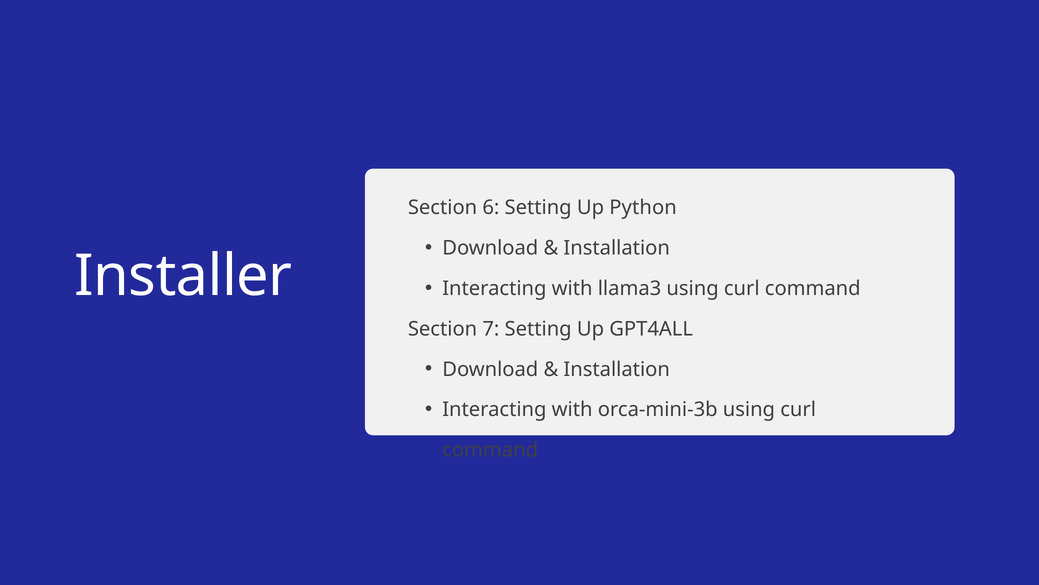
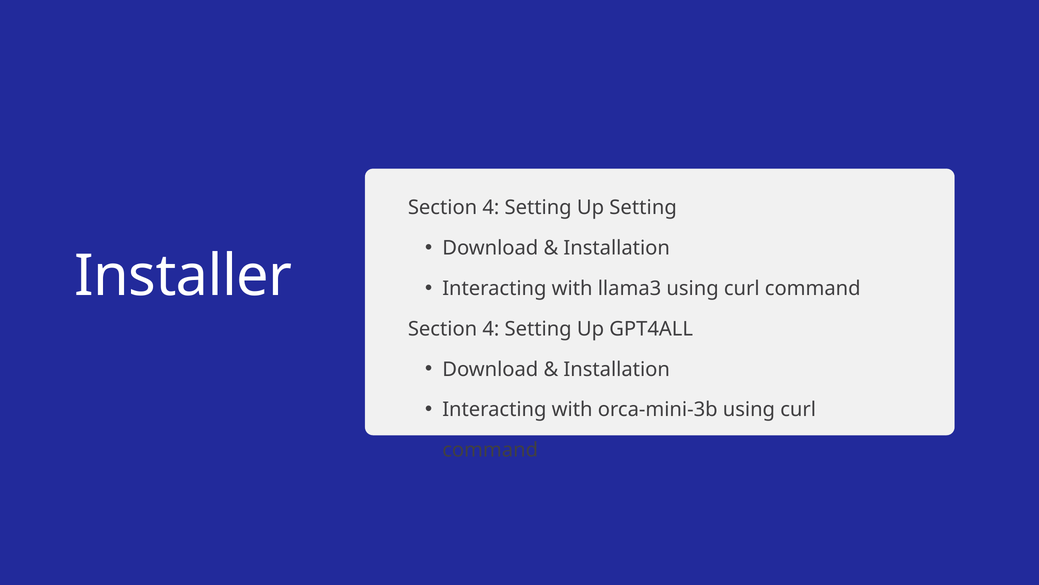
6: 6 -> 4 (491, 207)
Up Python: Python -> Setting (643, 207)
7: 7 -> 4 (491, 329)
